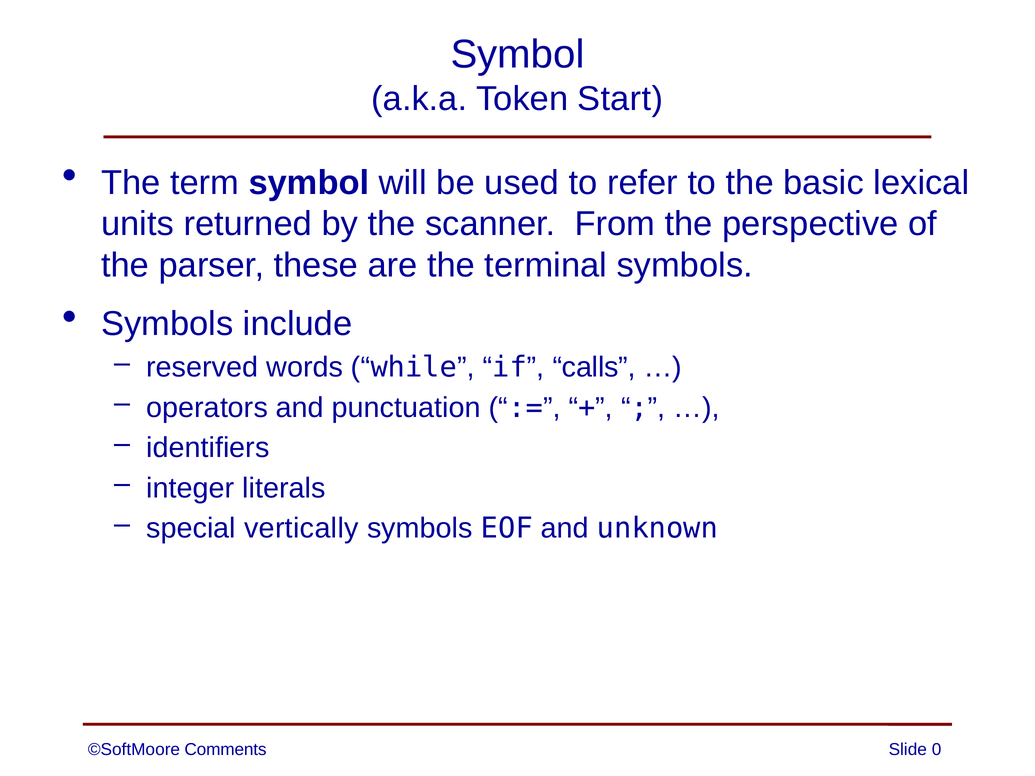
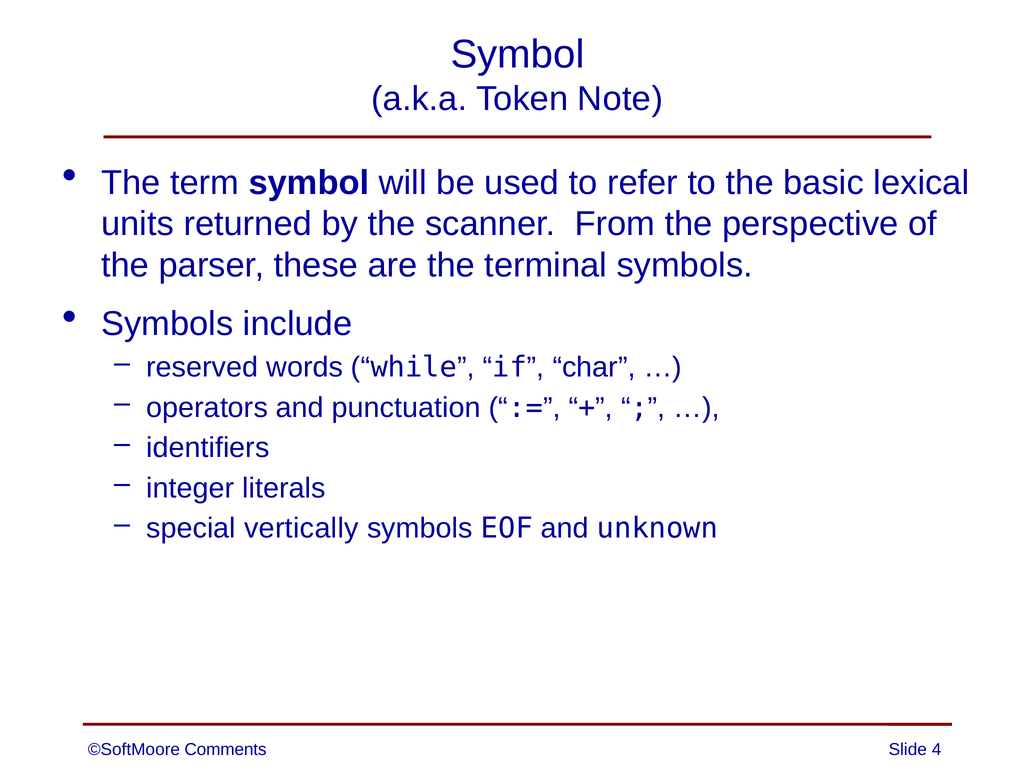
Start: Start -> Note (620, 99)
calls: calls -> char (594, 367)
0: 0 -> 4 (937, 750)
